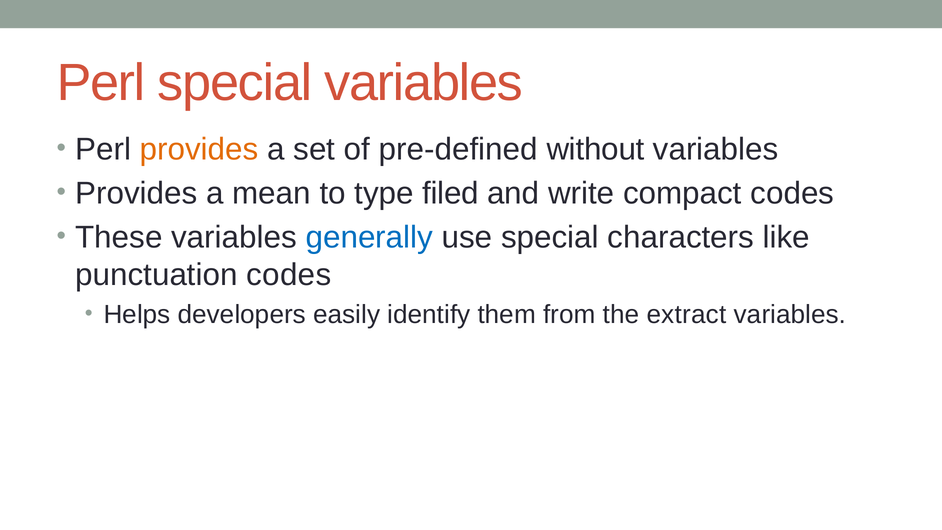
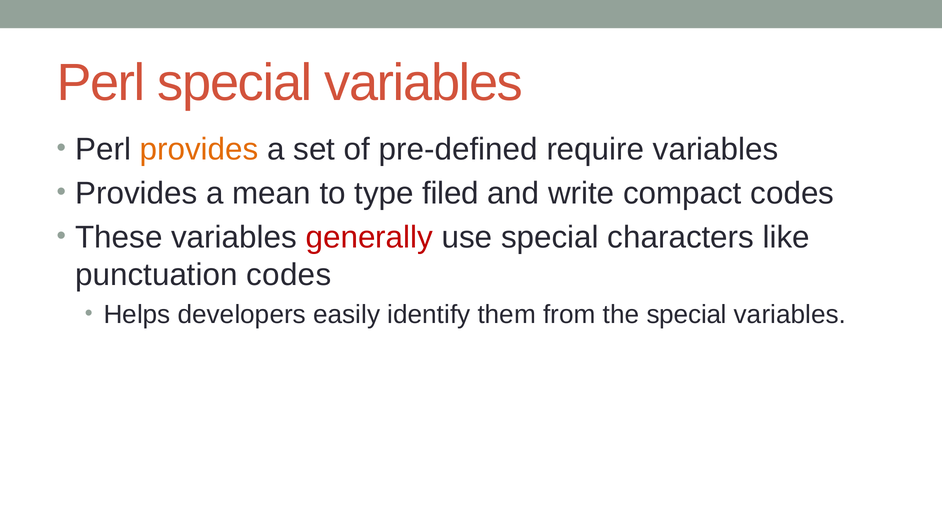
without: without -> require (595, 149)
generally colour: blue -> red (369, 237)
the extract: extract -> special (687, 314)
